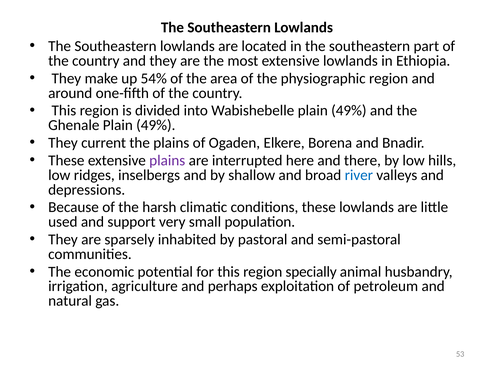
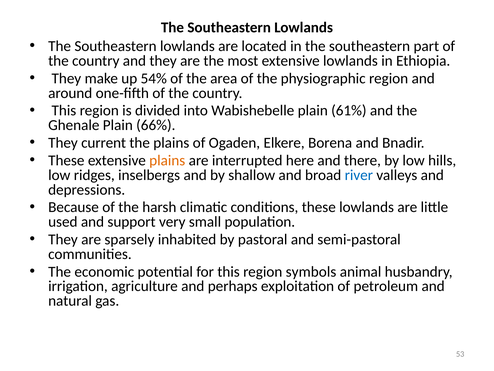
Wabishebelle plain 49%: 49% -> 61% (349, 111)
Ghenale Plain 49%: 49% -> 66% (156, 125)
plains colour: purple -> orange (167, 160)
specially: specially -> symbols (311, 271)
